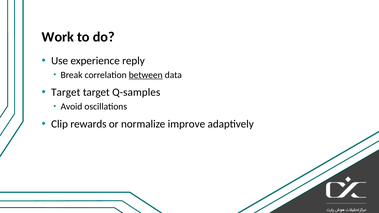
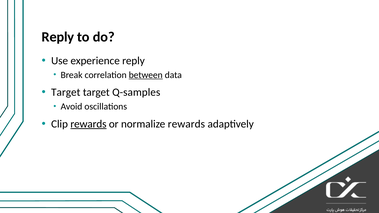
Work: Work -> Reply (58, 37)
rewards underline: none -> present (88, 124)
normalize improve: improve -> rewards (186, 124)
